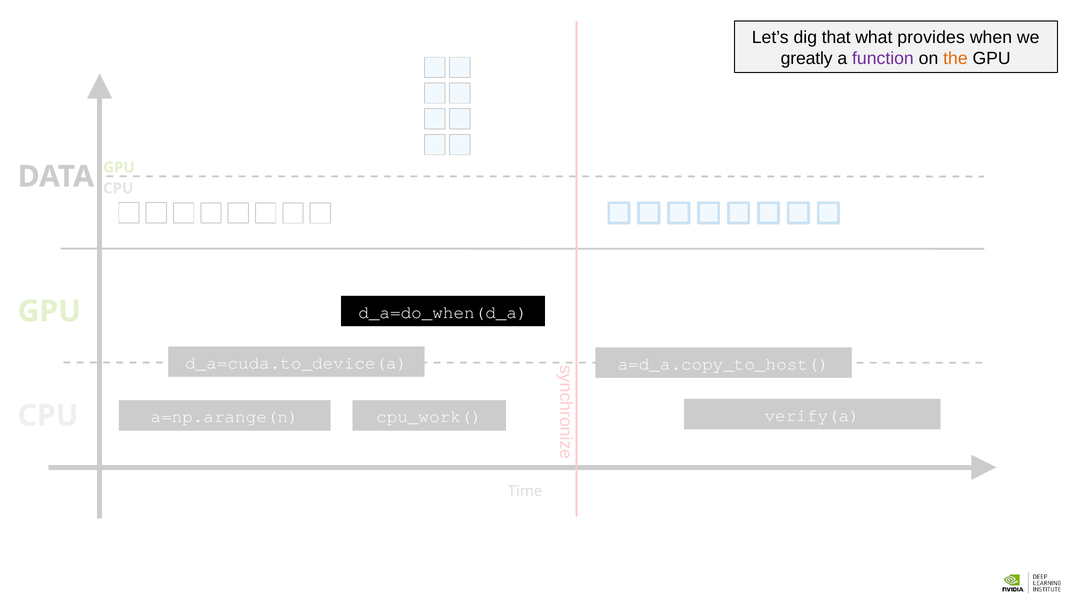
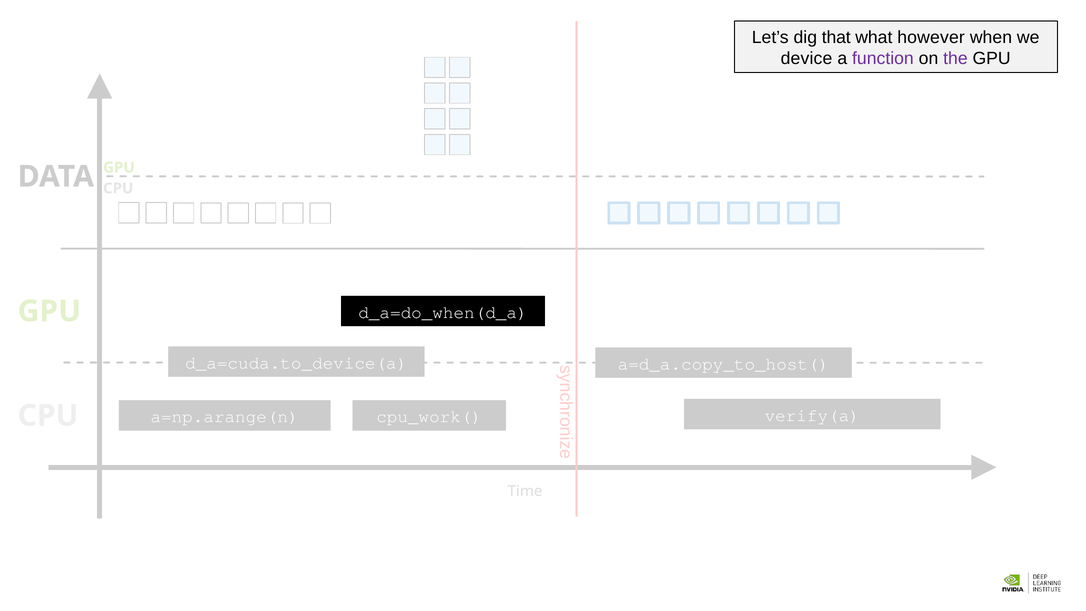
provides: provides -> however (931, 37)
greatly: greatly -> device (806, 58)
the colour: orange -> purple (955, 58)
